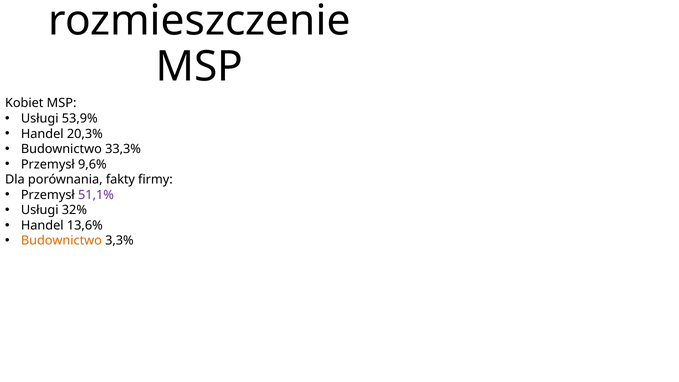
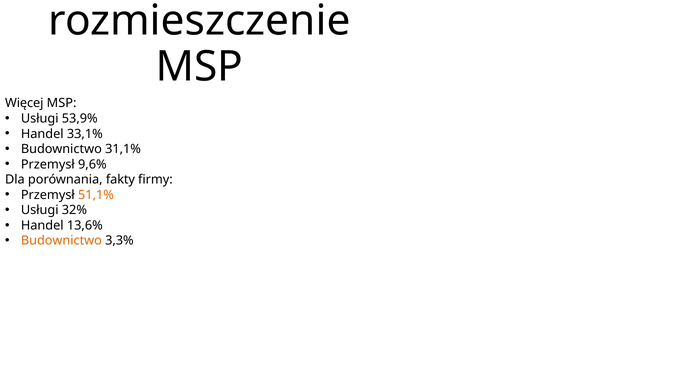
Kobiet: Kobiet -> Więcej (24, 103)
20,3%: 20,3% -> 33,1% (85, 134)
33,3%: 33,3% -> 31,1% (123, 149)
51,1% colour: purple -> orange (96, 195)
